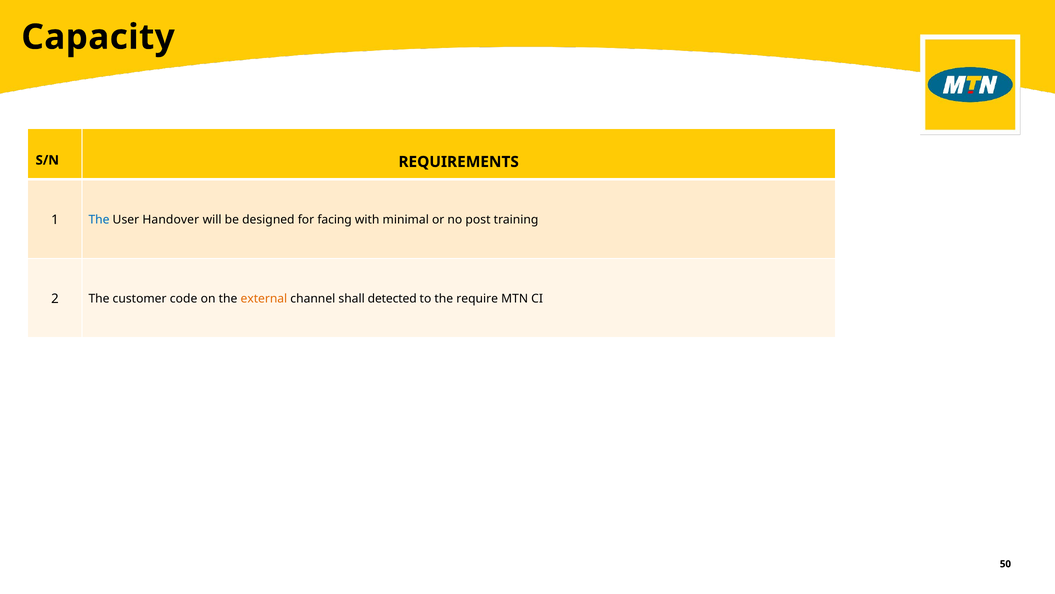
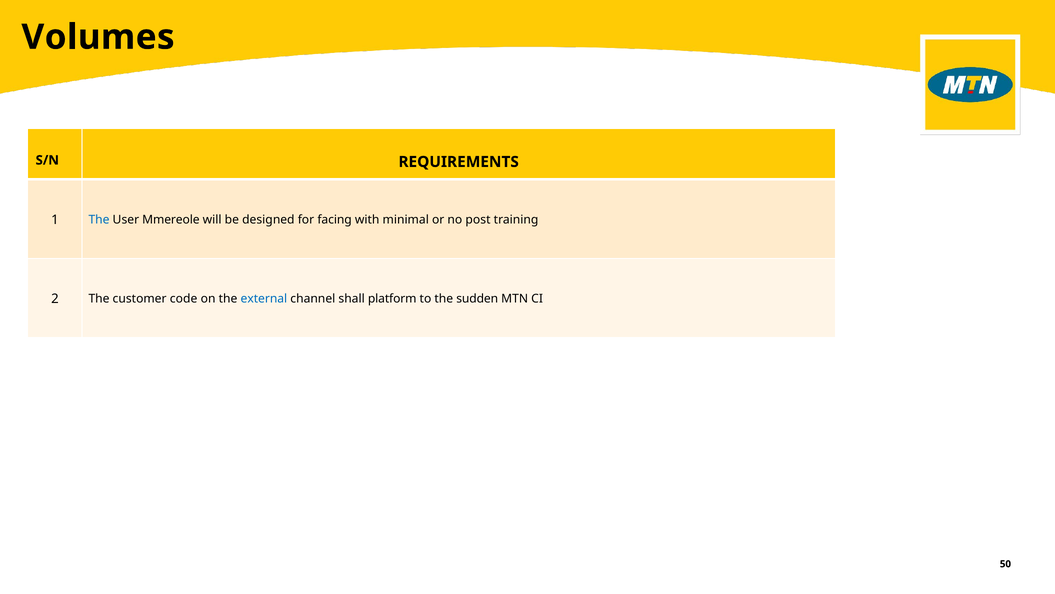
Capacity: Capacity -> Volumes (98, 37)
Handover: Handover -> Mmereole (171, 219)
external colour: orange -> blue (264, 298)
detected: detected -> platform (392, 298)
require: require -> sudden (477, 298)
